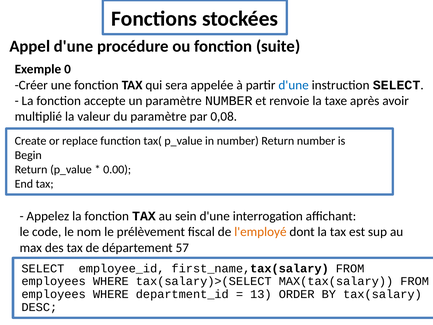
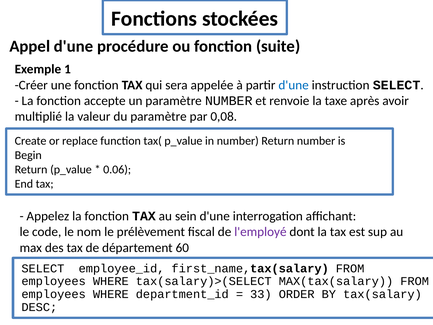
0: 0 -> 1 (68, 69)
0.00: 0.00 -> 0.06 (117, 170)
l'employé colour: orange -> purple (260, 232)
57: 57 -> 60 (182, 248)
13: 13 -> 33 (261, 295)
